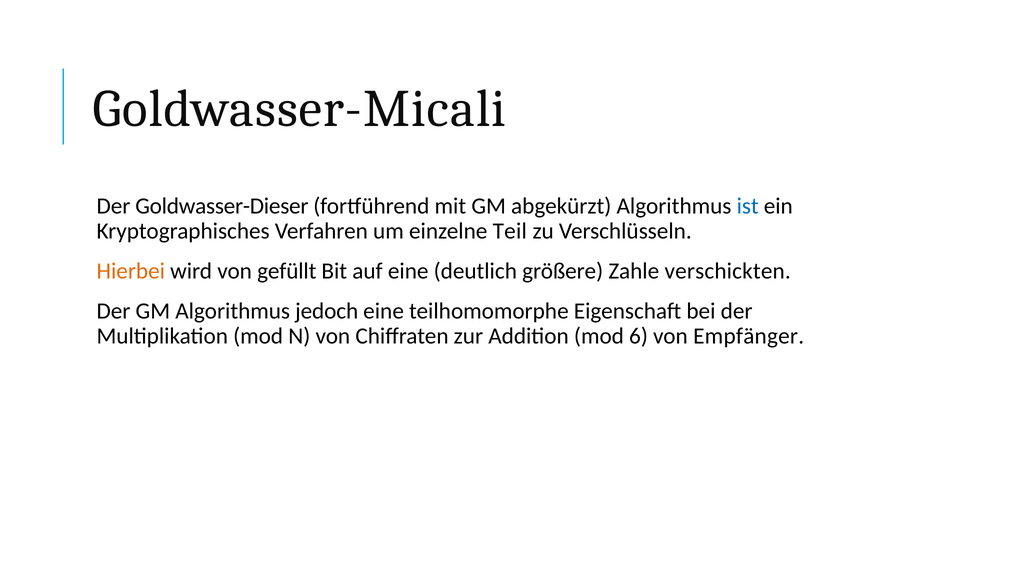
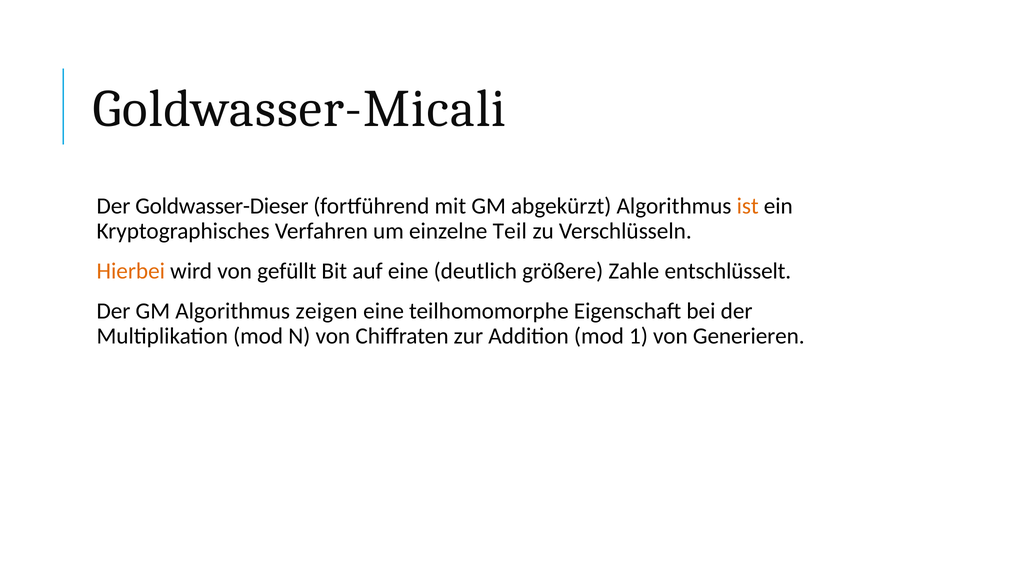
ist colour: blue -> orange (748, 206)
verschickten: verschickten -> entschlüsselt (728, 271)
jedoch: jedoch -> zeigen (327, 311)
6: 6 -> 1 (639, 336)
Empfänger: Empfänger -> Generieren (749, 336)
